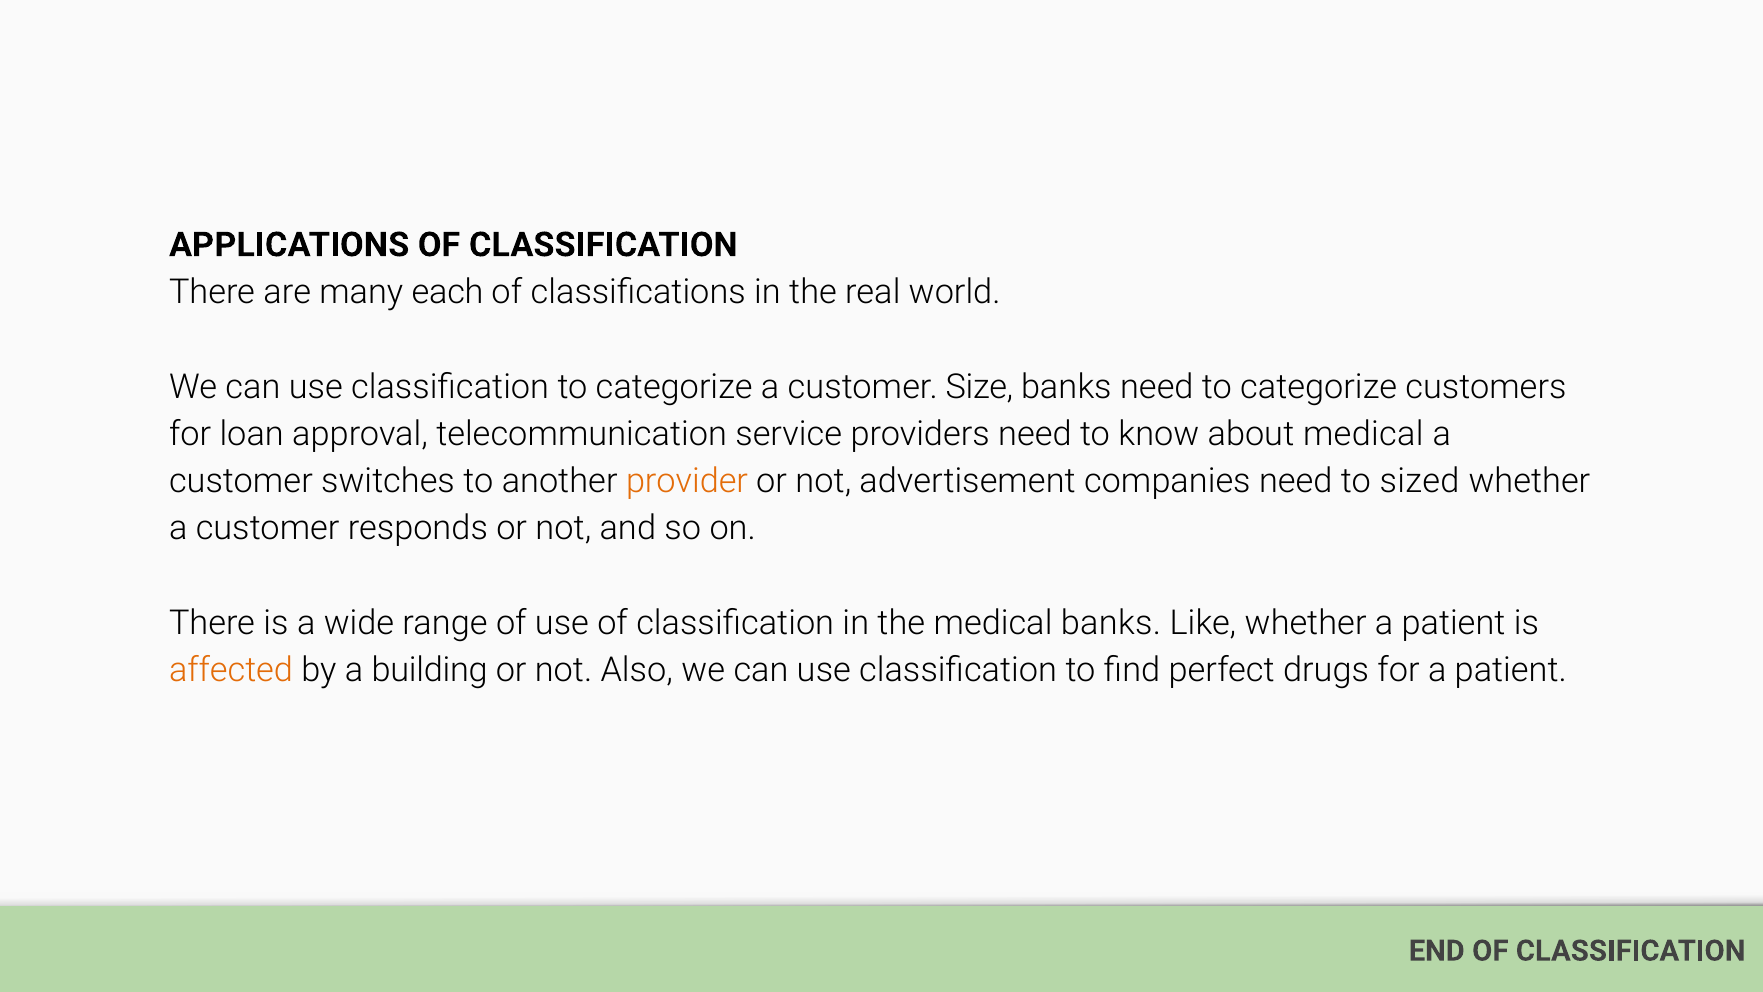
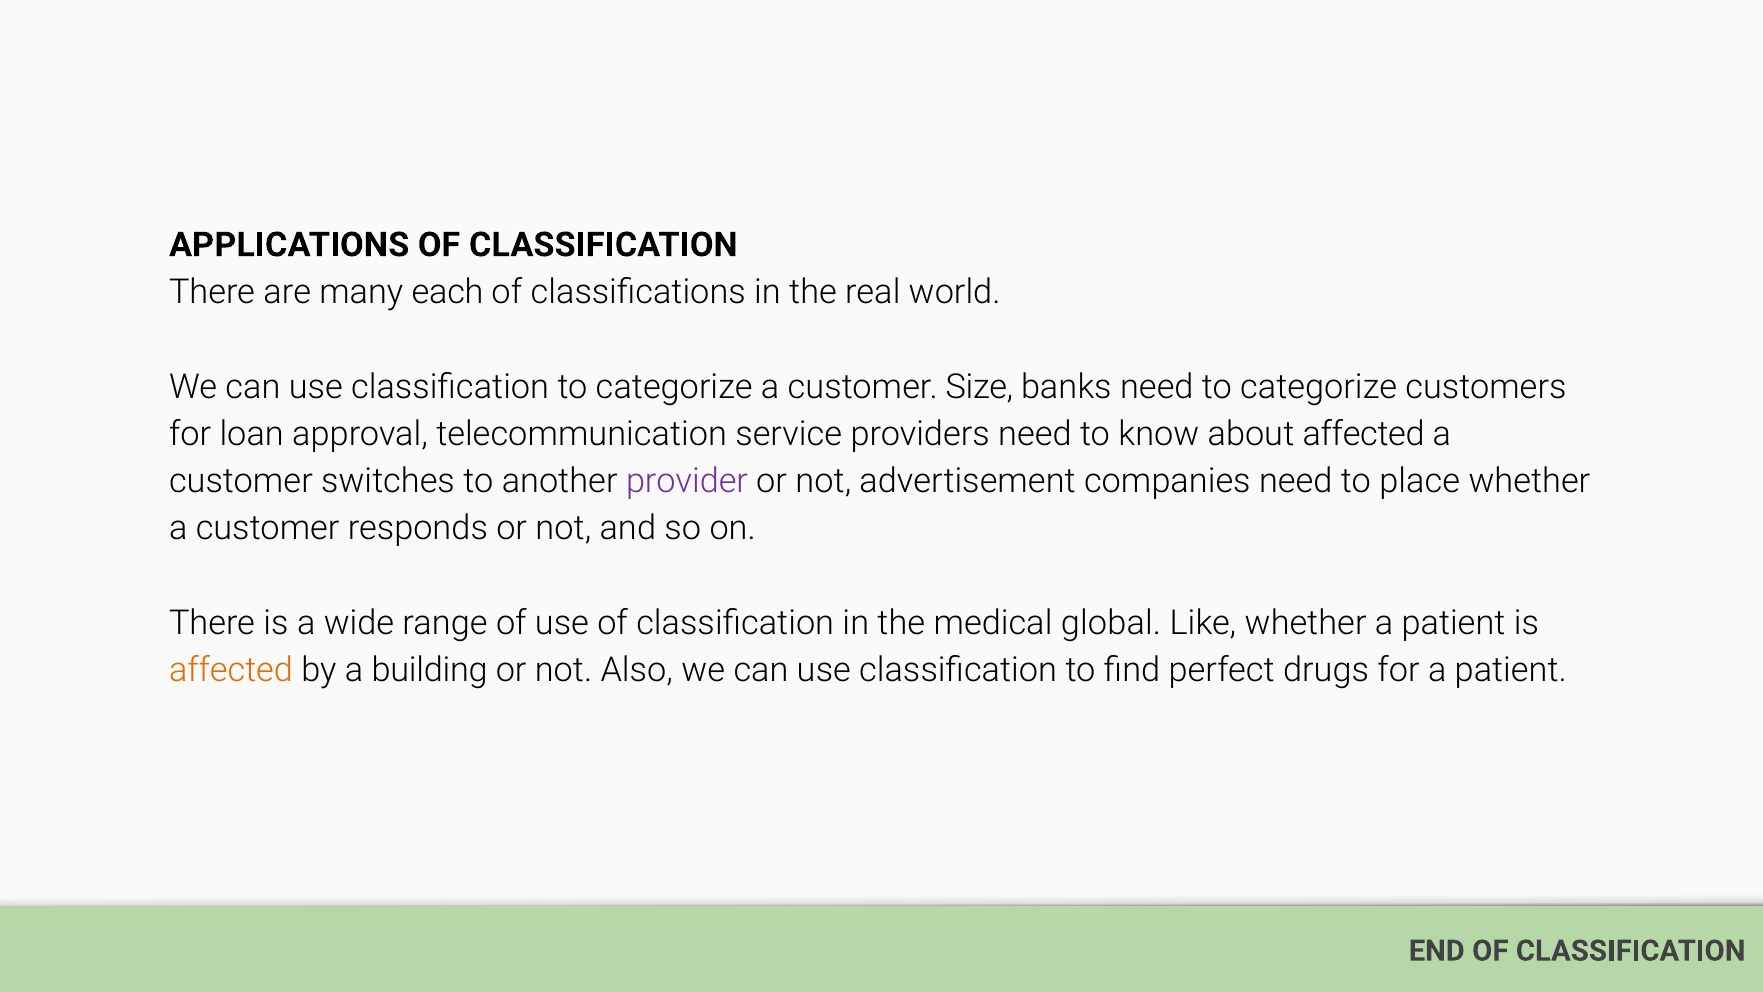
about medical: medical -> affected (1364, 434)
provider colour: orange -> purple (687, 481)
sized: sized -> place (1420, 481)
medical banks: banks -> global (1111, 623)
